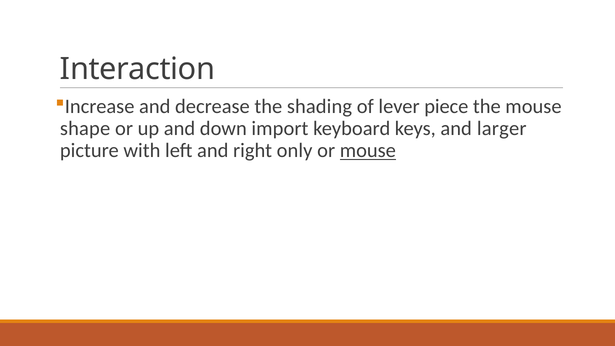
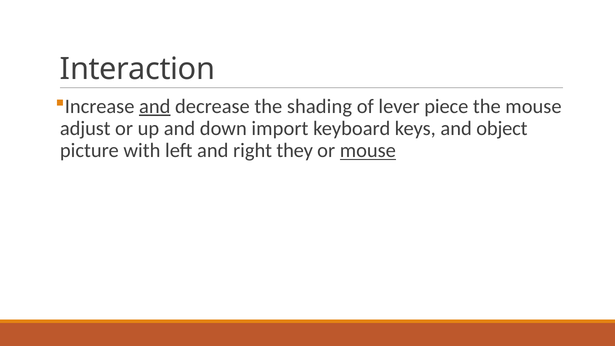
and underline: none -> present (155, 106)
shape: shape -> adjust (85, 129)
larger: larger -> object (502, 129)
only: only -> they (295, 151)
